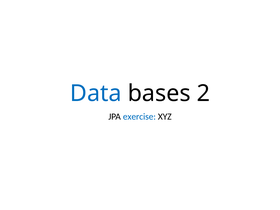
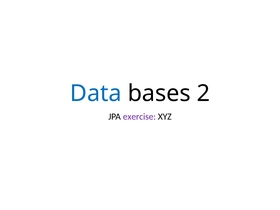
exercise colour: blue -> purple (139, 117)
